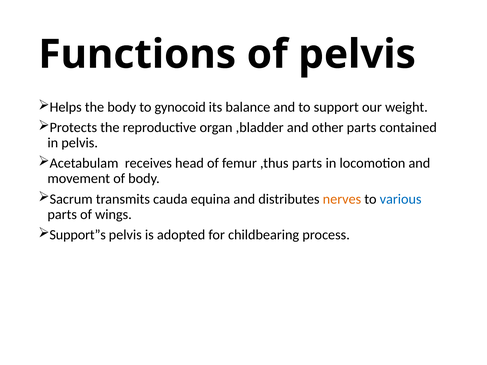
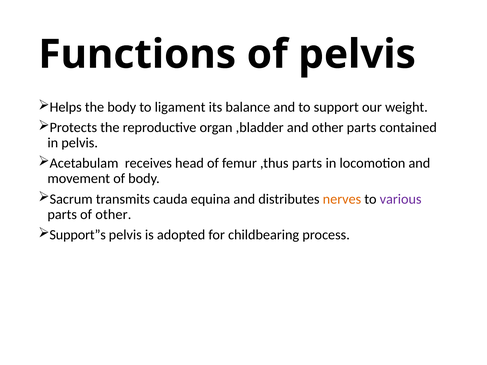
gynocoid: gynocoid -> ligament (180, 107)
various colour: blue -> purple (401, 199)
of wings: wings -> other (113, 215)
